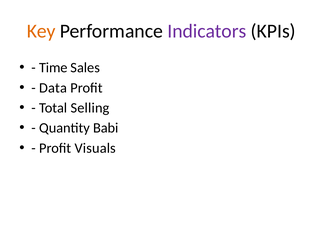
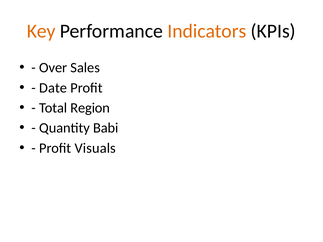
Indicators colour: purple -> orange (207, 31)
Time: Time -> Over (53, 68)
Data: Data -> Date (53, 88)
Selling: Selling -> Region (90, 108)
